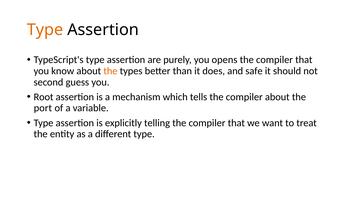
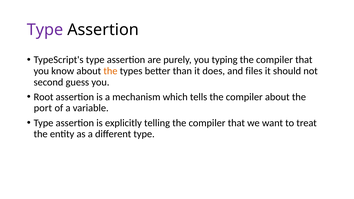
Type colour: orange -> purple (45, 30)
opens: opens -> typing (225, 60)
safe: safe -> files (254, 71)
